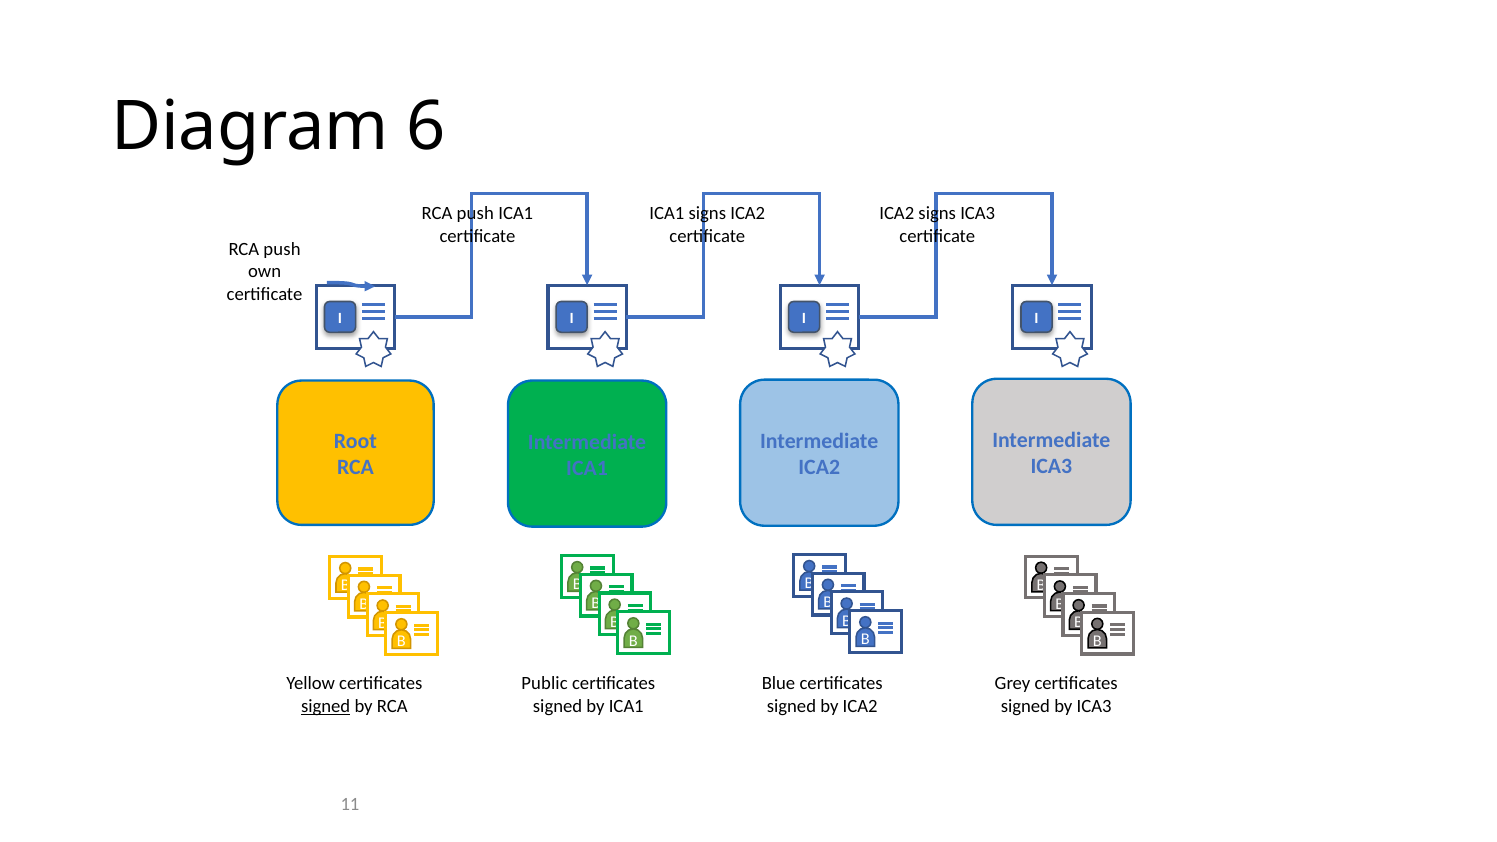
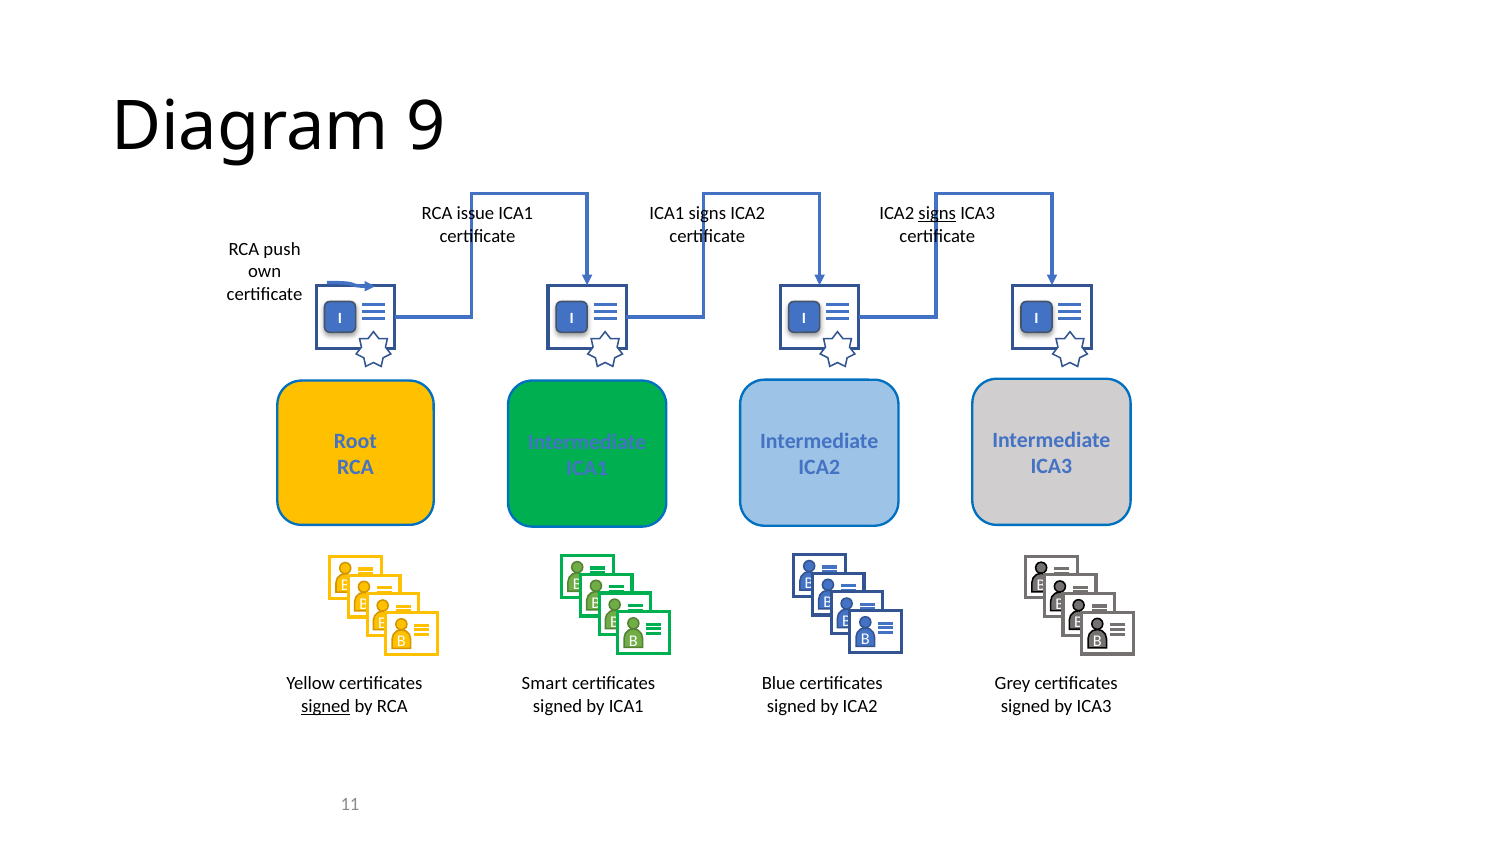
6: 6 -> 9 (427, 127)
push: push -> issue (475, 214)
signs underline: none -> present (937, 214)
Public: Public -> Smart (545, 684)
